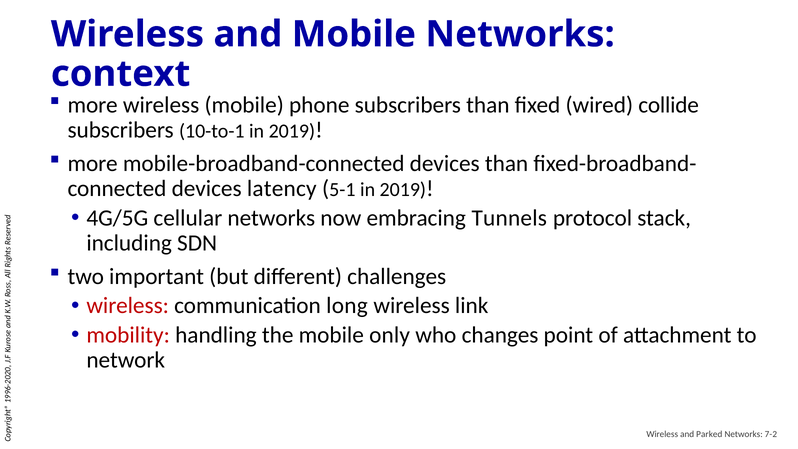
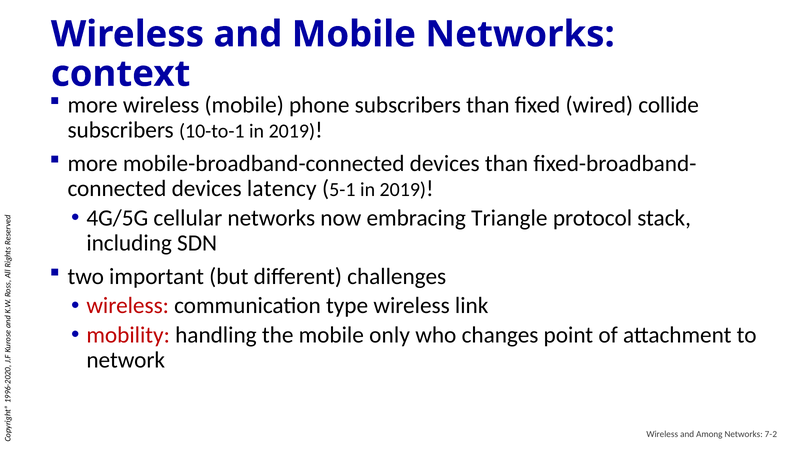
Tunnels: Tunnels -> Triangle (509, 218)
long: long -> type (347, 306)
Parked: Parked -> Among (709, 434)
